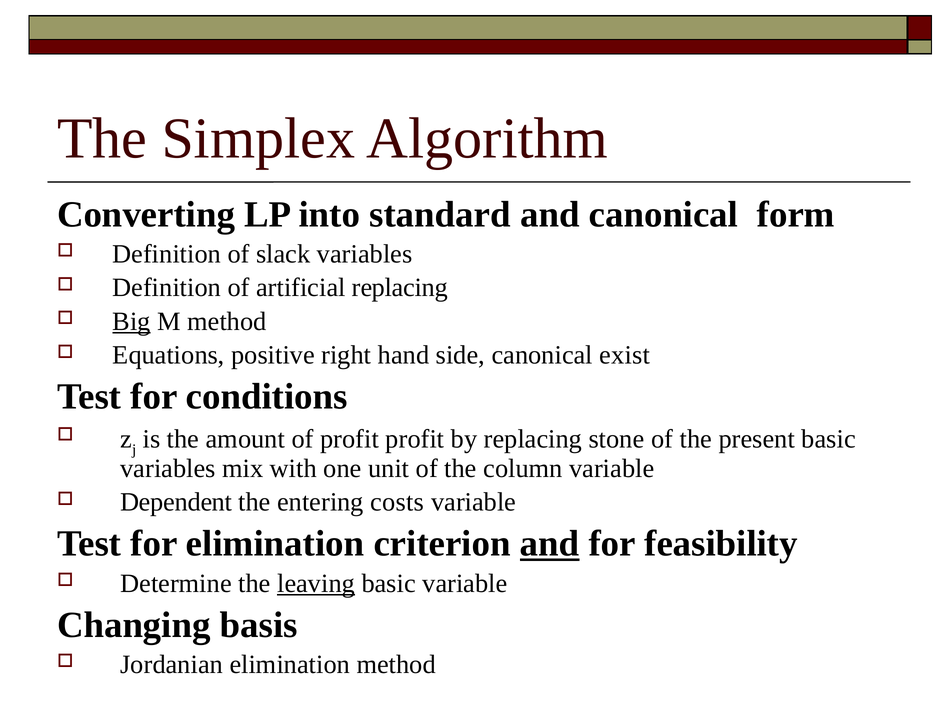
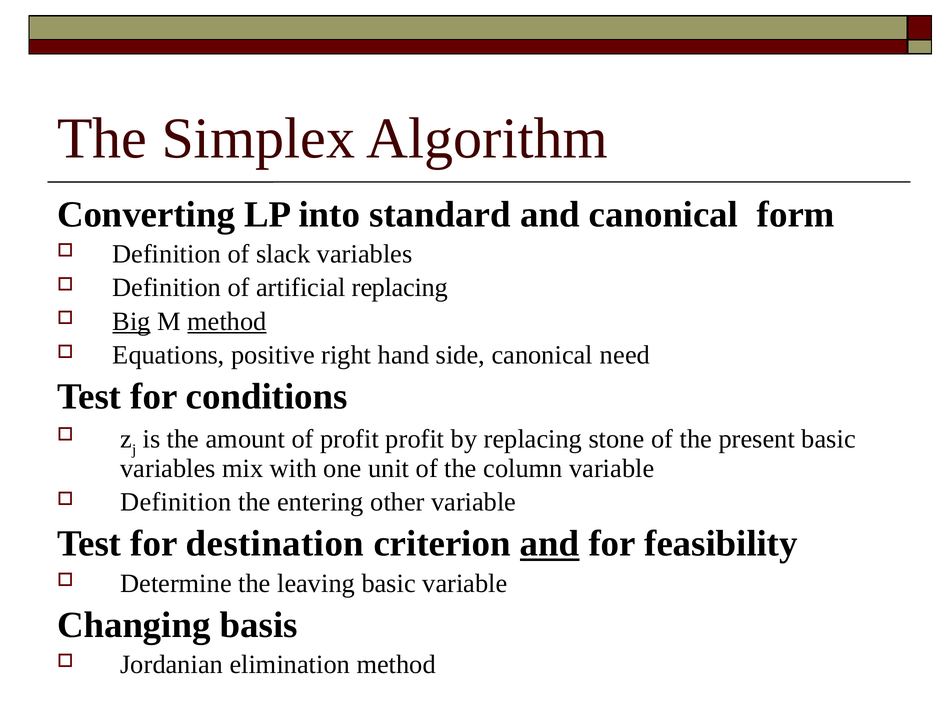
method underline: none -> present (227, 322)
exist: exist -> need (625, 355)
Dependent: Dependent -> Definition (176, 503)
costs: costs -> other (397, 503)
for elimination: elimination -> destination (275, 544)
leaving underline: present -> none (316, 584)
